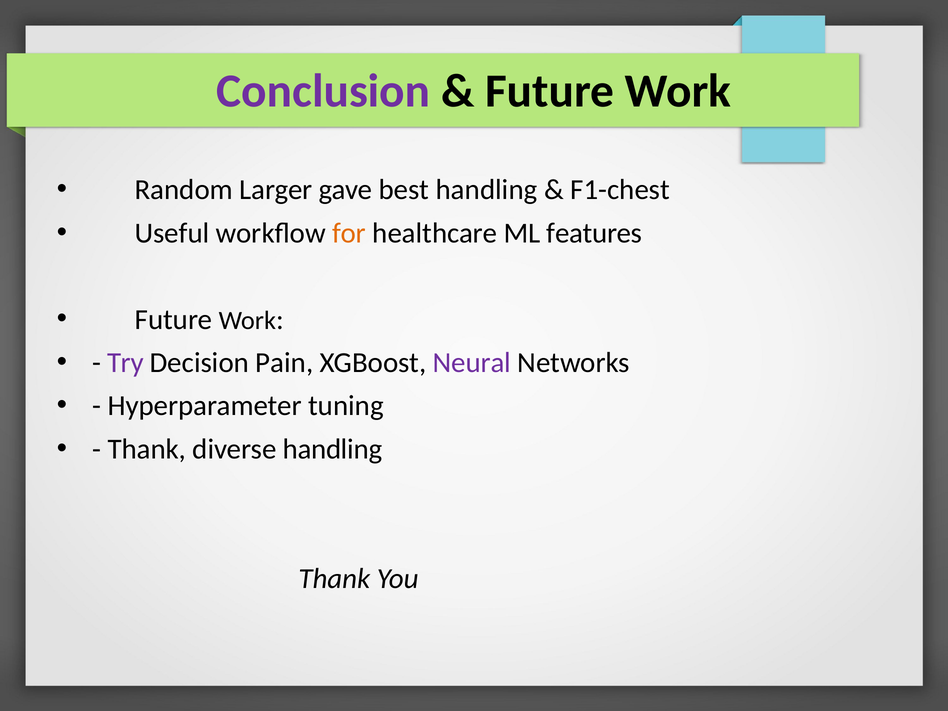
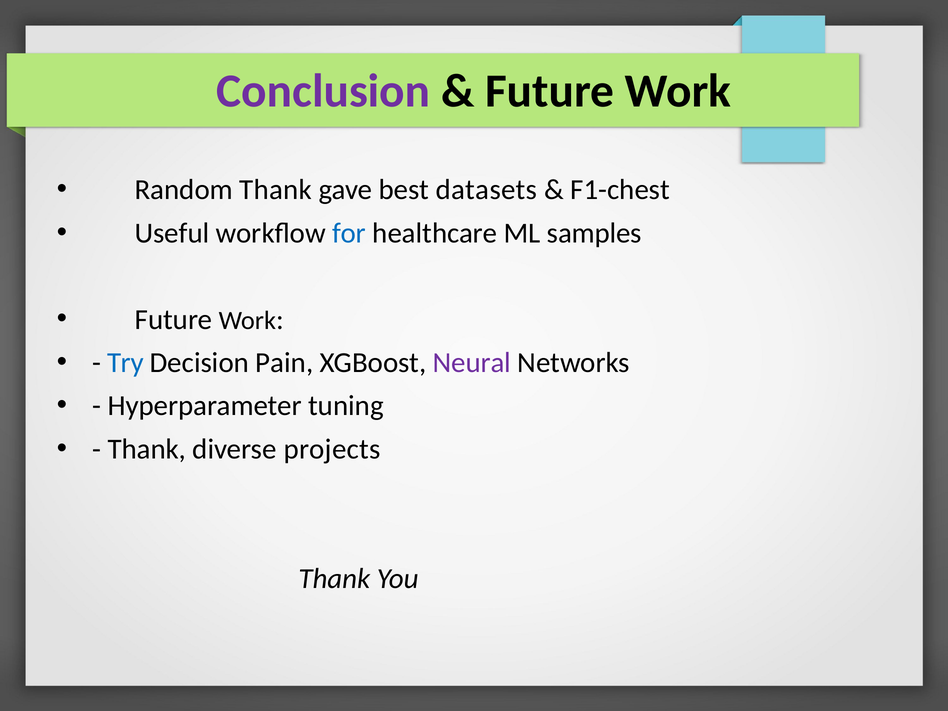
Larger: Larger -> Thank (276, 190)
best handling: handling -> datasets (486, 190)
for colour: orange -> blue (349, 233)
features: features -> samples (594, 233)
Try colour: purple -> blue (125, 363)
diverse handling: handling -> projects (332, 449)
